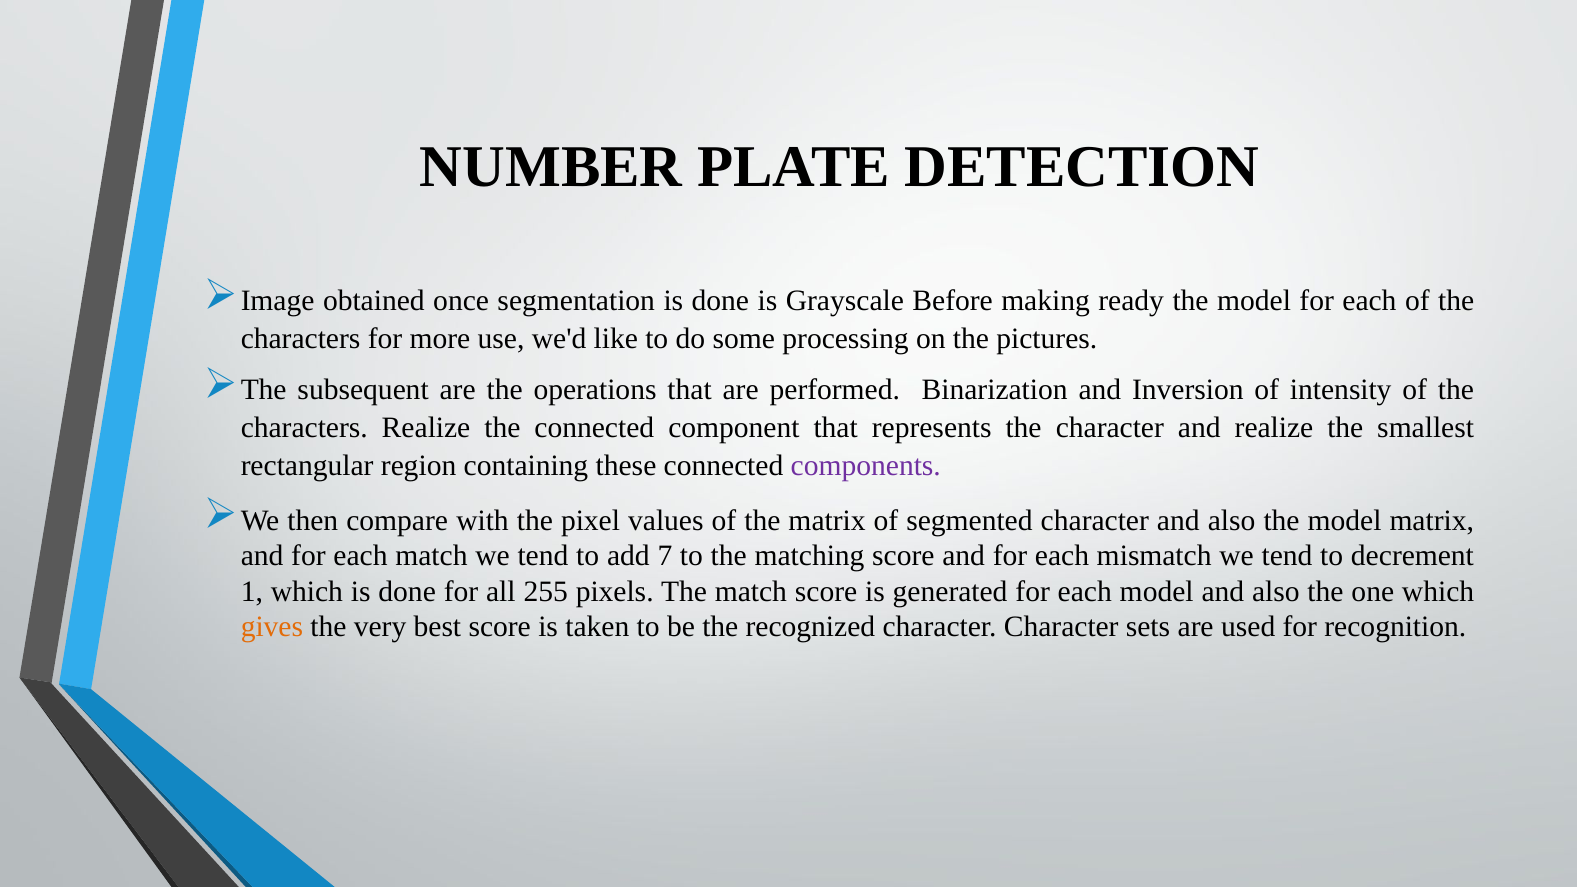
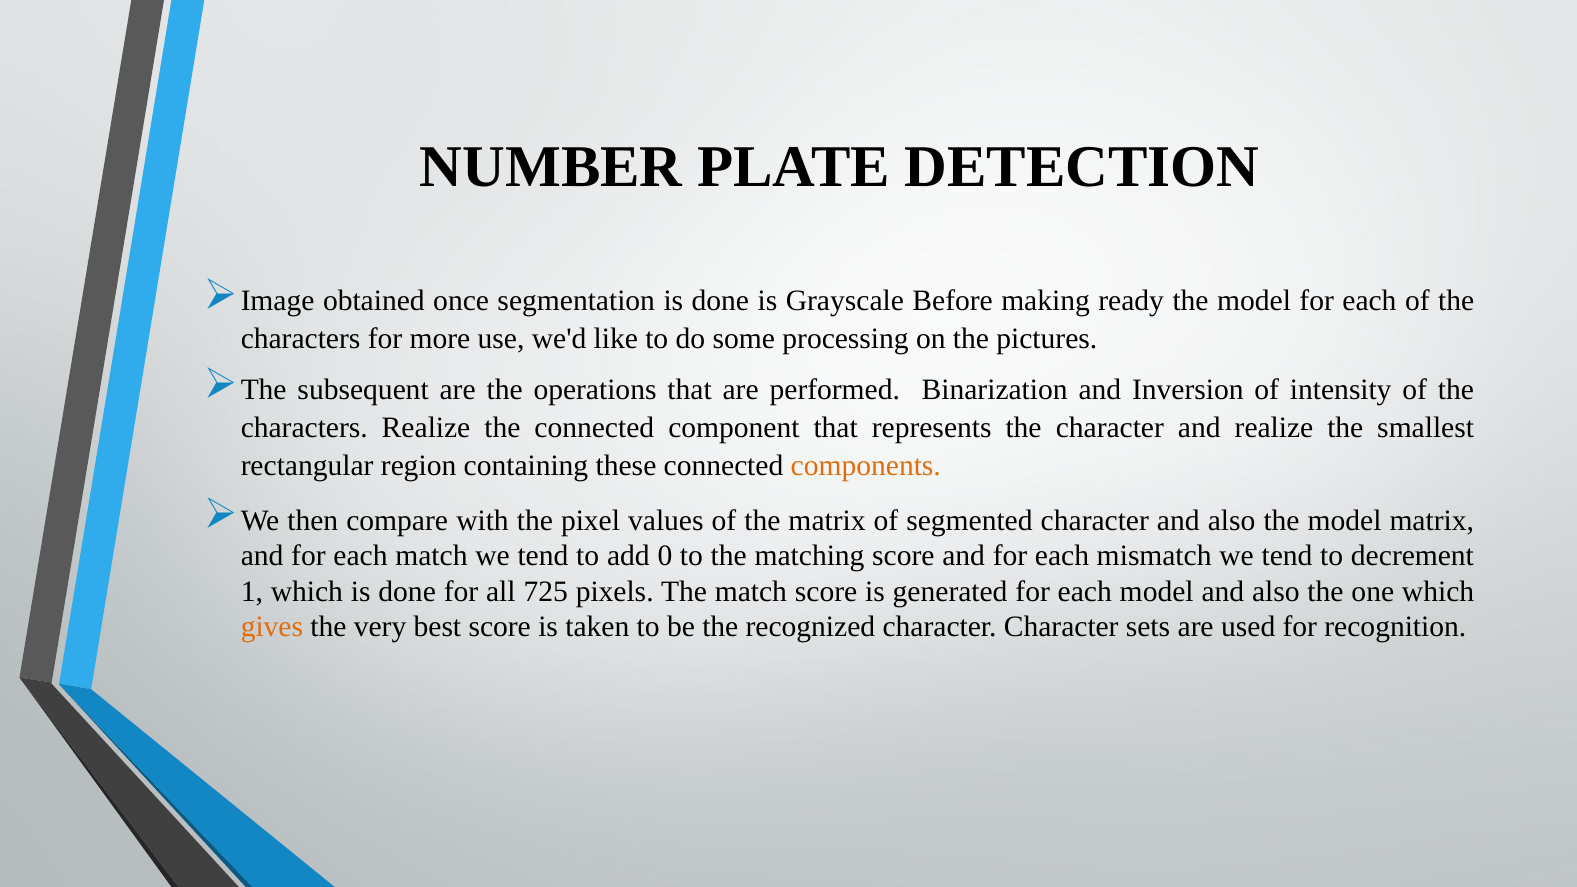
components colour: purple -> orange (866, 466)
7: 7 -> 0 (665, 556)
255: 255 -> 725 (546, 592)
